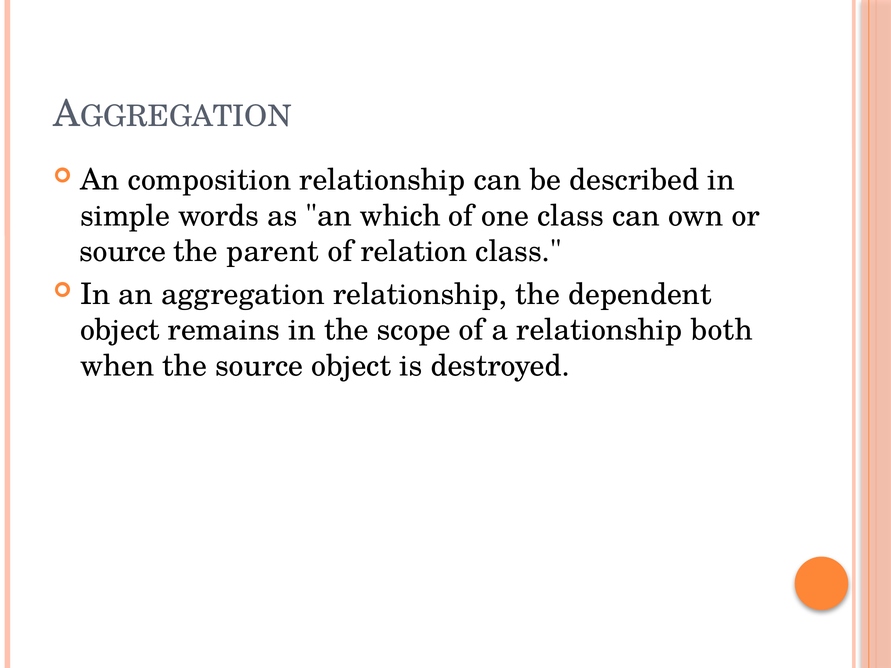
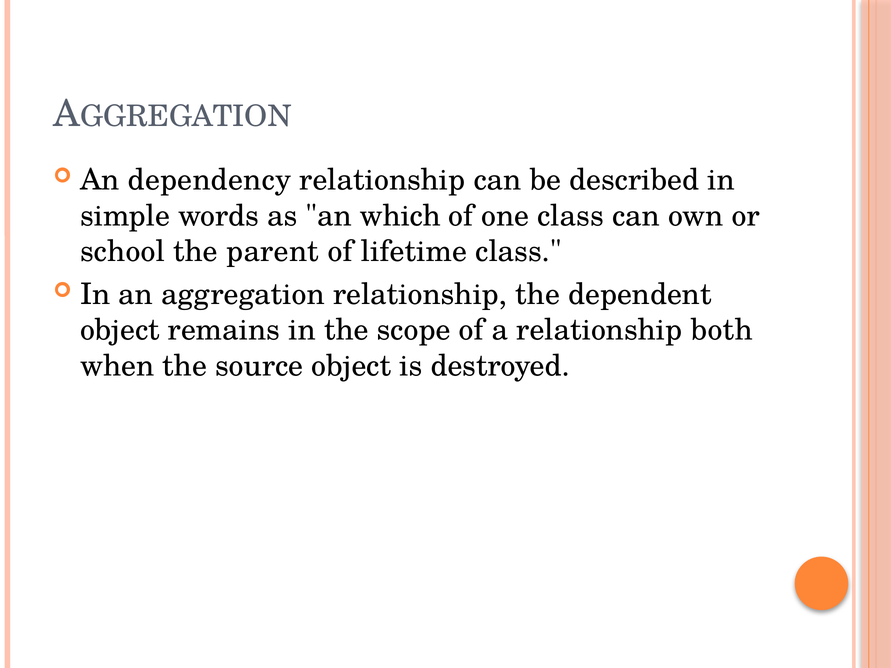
composition: composition -> dependency (209, 180)
source: source -> school (123, 251)
relation: relation -> lifetime (414, 251)
